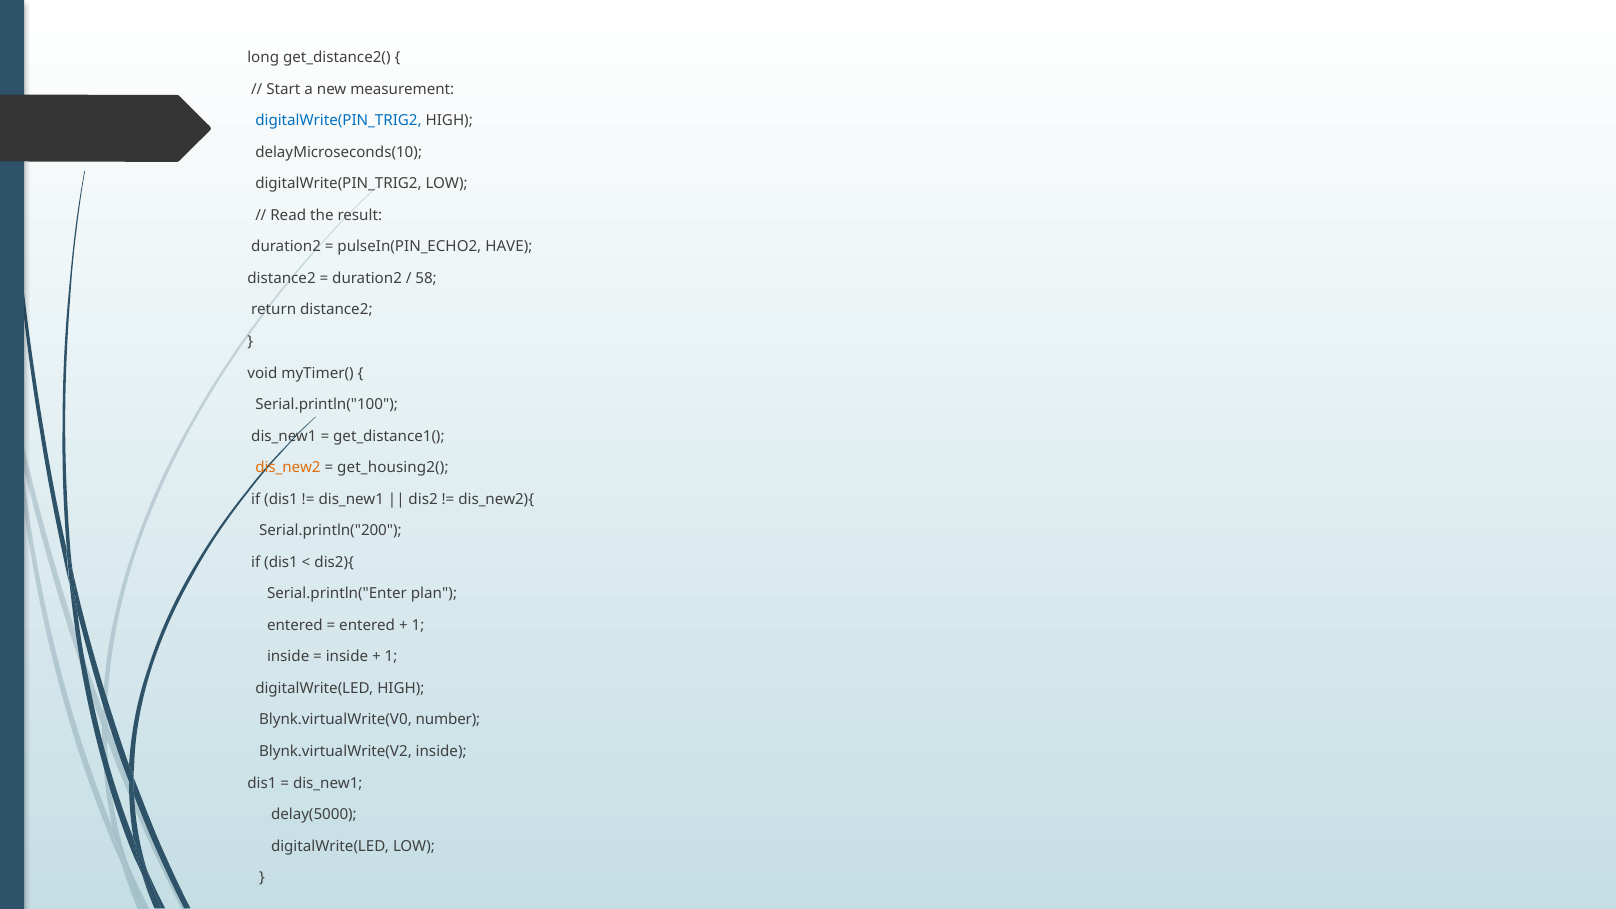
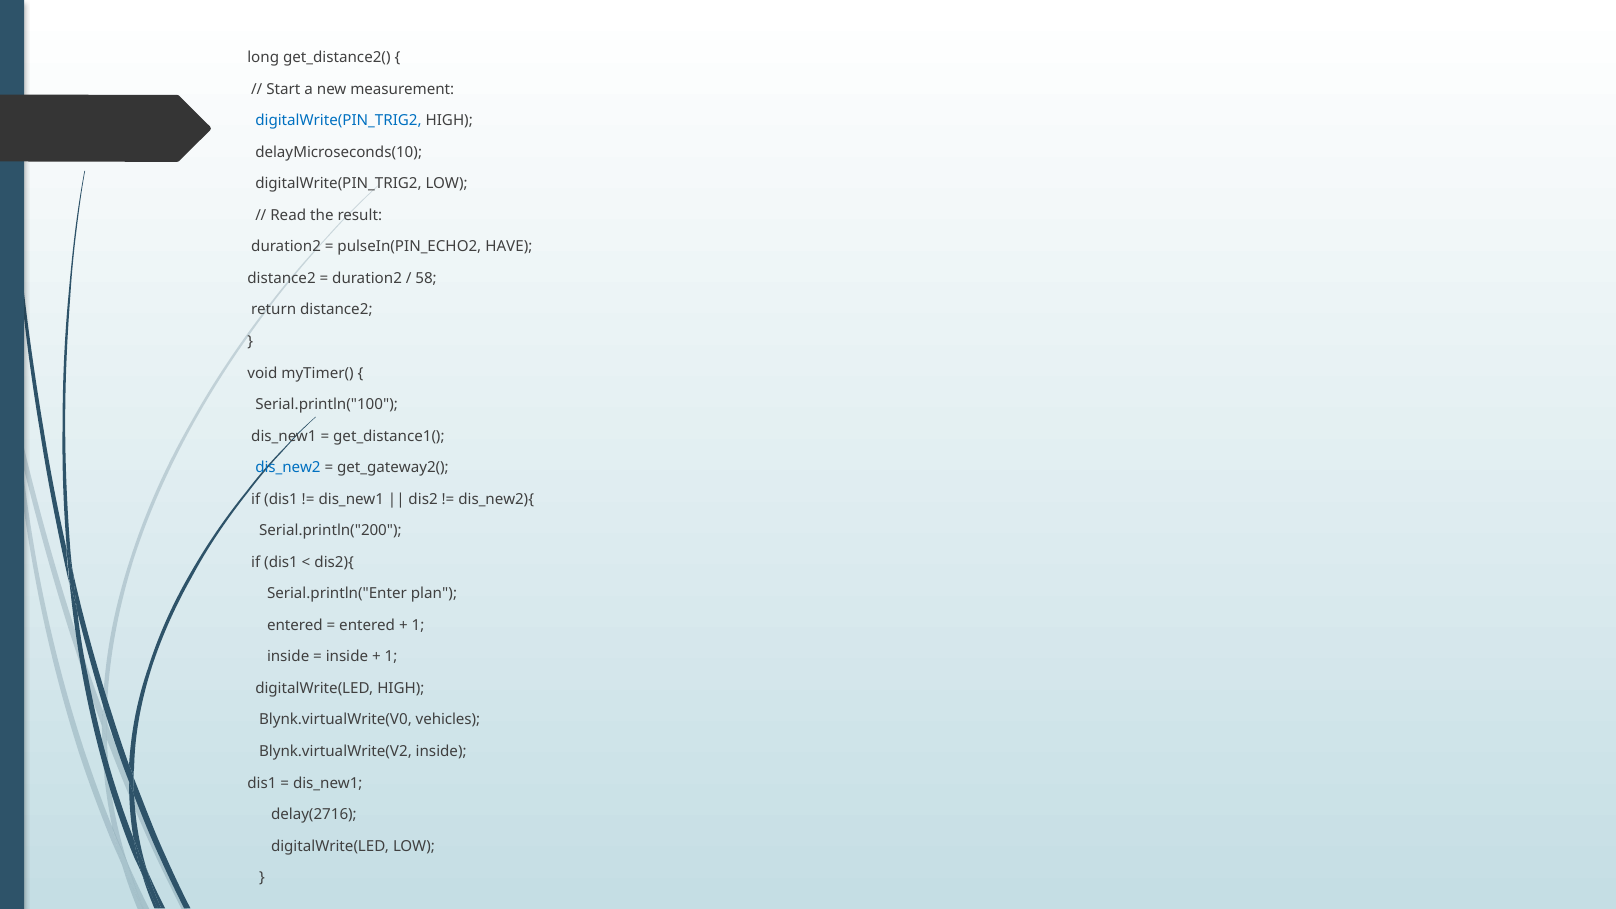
dis_new2 colour: orange -> blue (288, 468)
get_housing2(: get_housing2( -> get_gateway2( (393, 468)
number: number -> vehicles (448, 720)
delay(5000: delay(5000 -> delay(2716 (314, 815)
